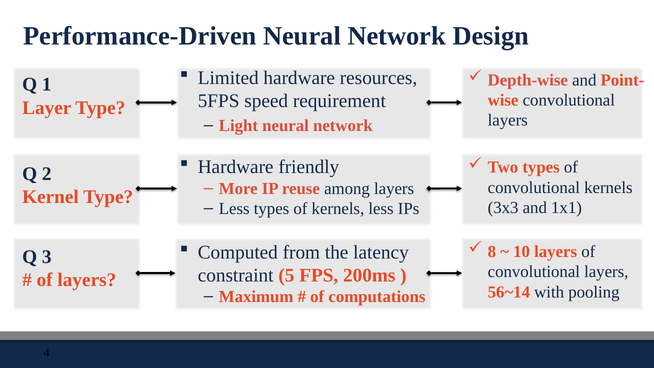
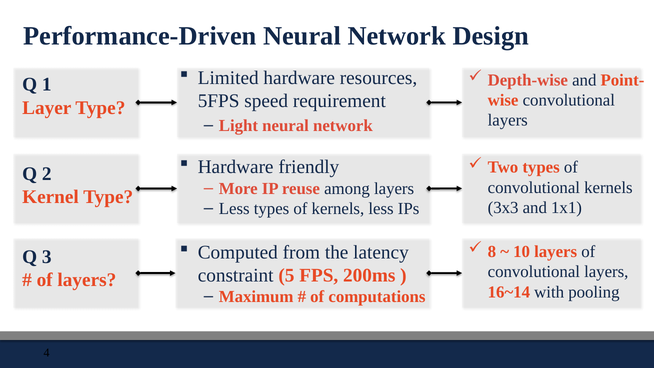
56~14: 56~14 -> 16~14 (509, 292)
